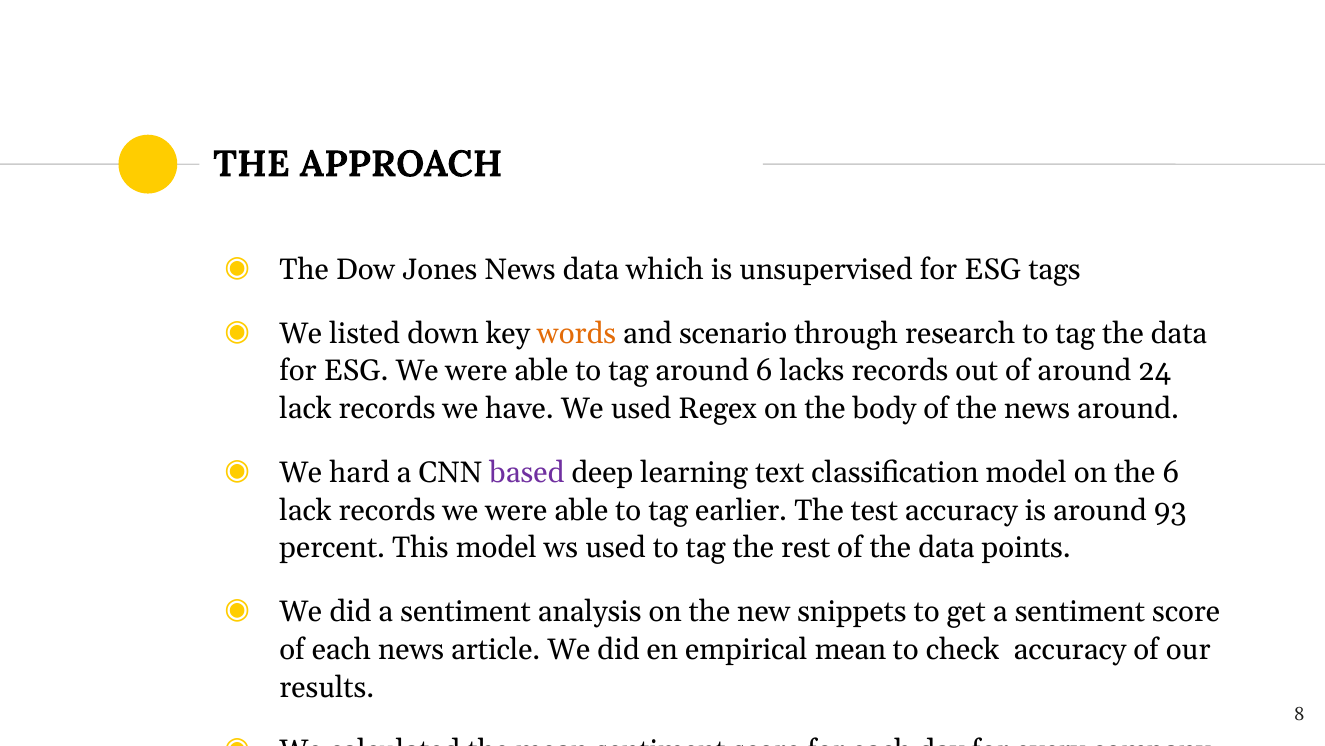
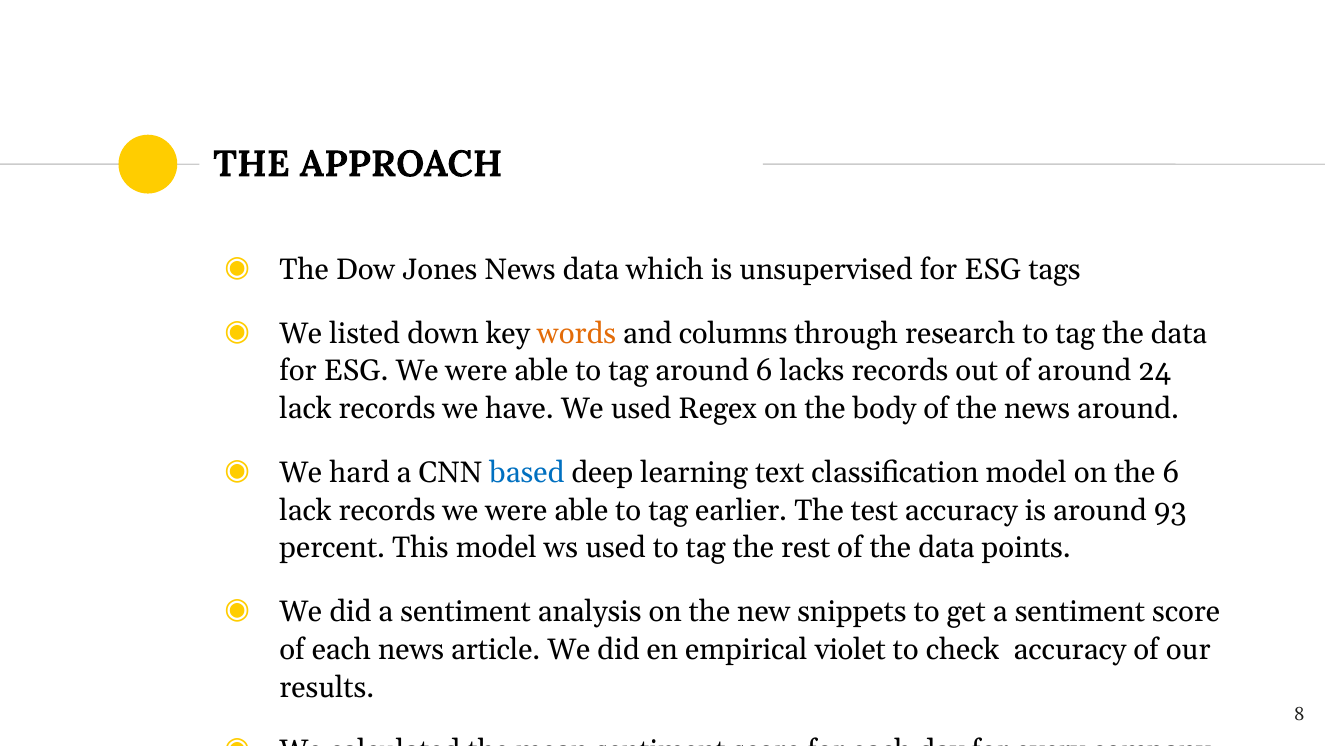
scenario: scenario -> columns (733, 333)
based colour: purple -> blue (527, 472)
empirical mean: mean -> violet (850, 649)
